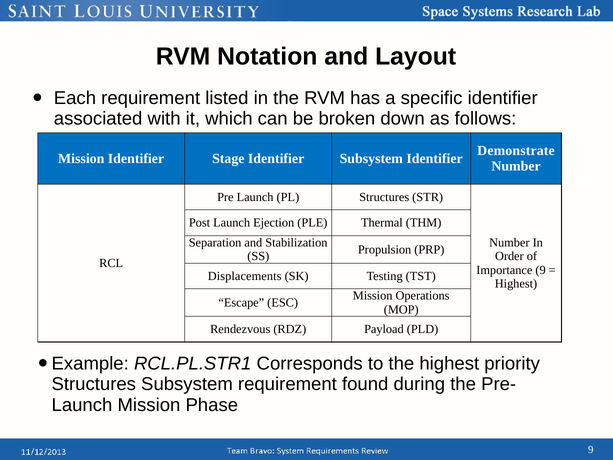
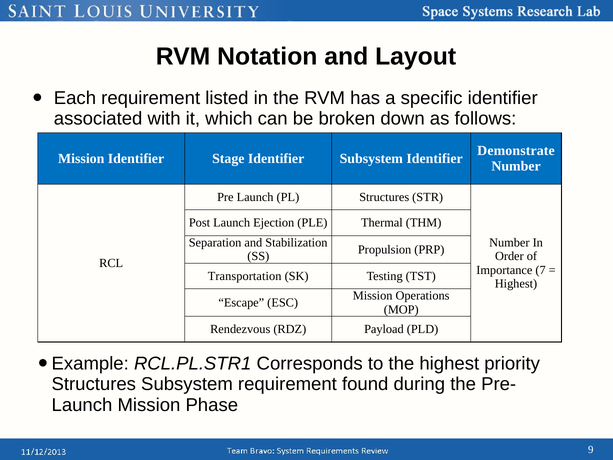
Importance 9: 9 -> 7 (541, 270)
Displacements: Displacements -> Transportation (245, 276)
